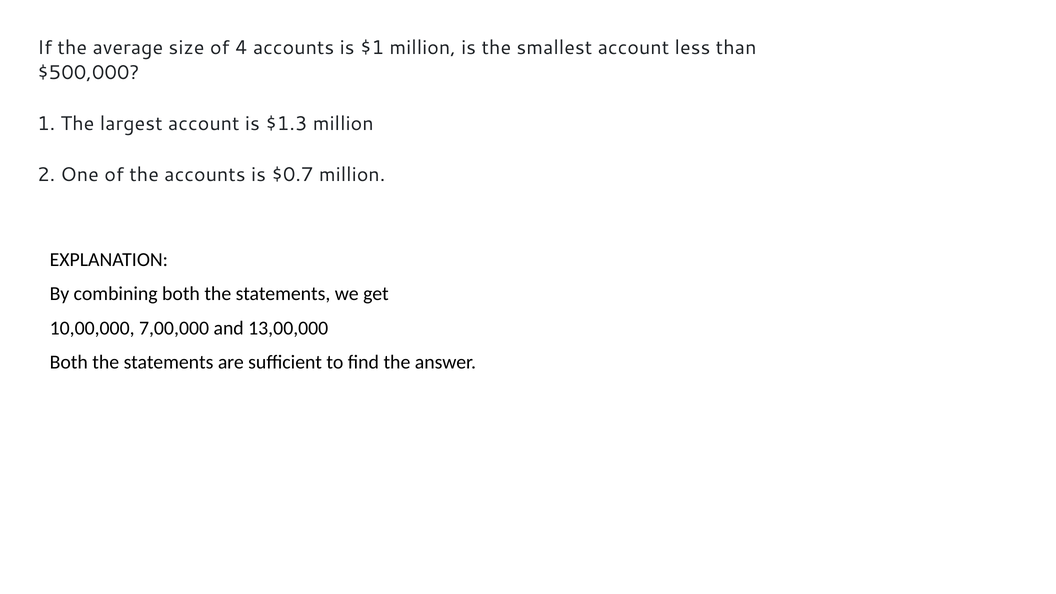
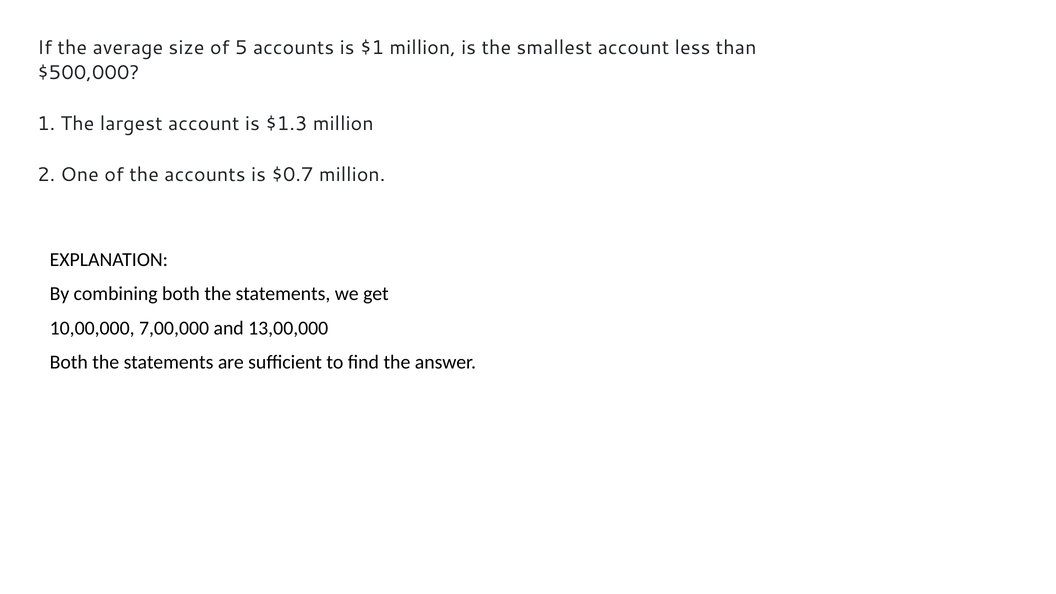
4: 4 -> 5 (241, 48)
